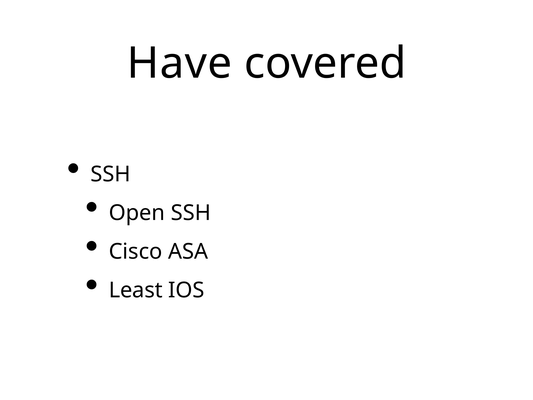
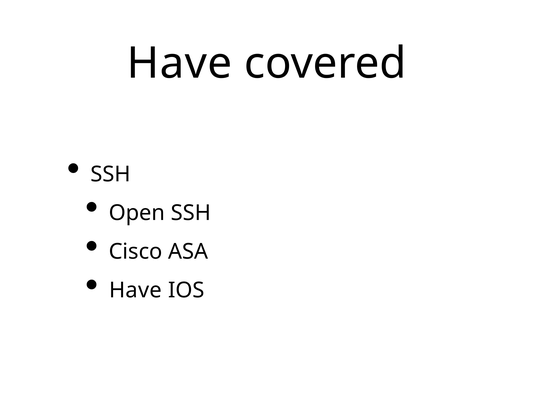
Least: Least -> Have (135, 290)
